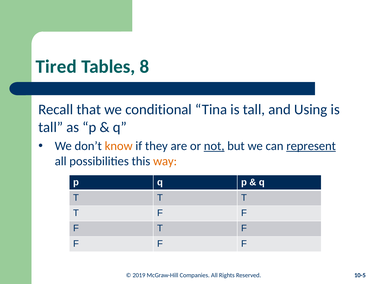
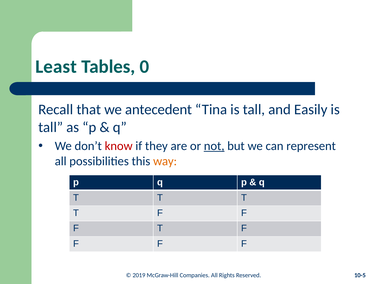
Tired: Tired -> Least (56, 67)
8: 8 -> 0 (144, 67)
conditional: conditional -> antecedent (159, 109)
Using: Using -> Easily (311, 109)
know colour: orange -> red (119, 146)
represent underline: present -> none (311, 146)
